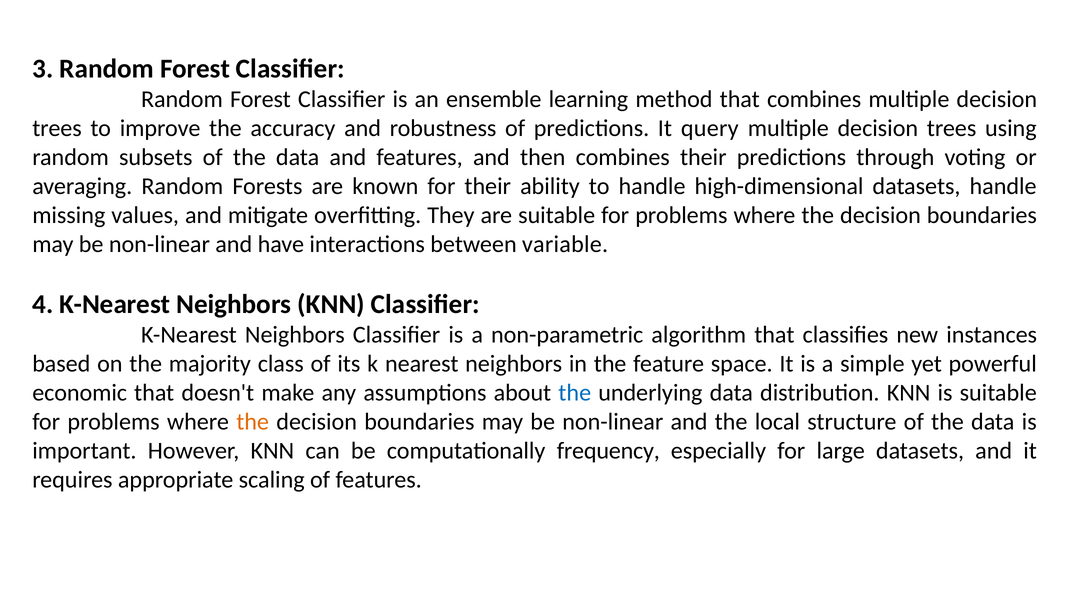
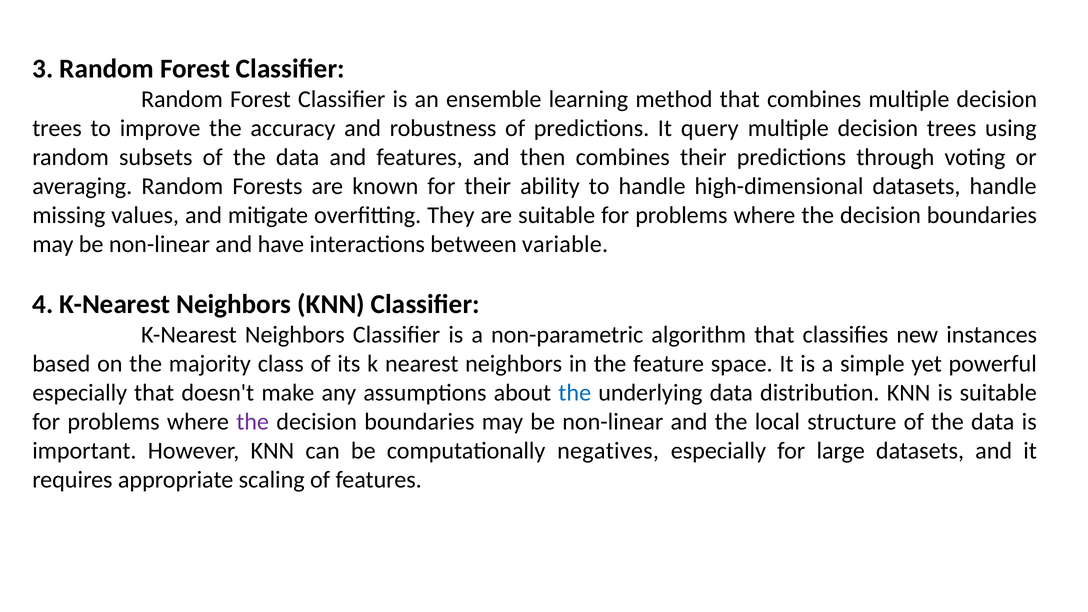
economic: economic -> especially (80, 393)
the colour: orange -> purple (253, 422)
frequency: frequency -> negatives (608, 451)
